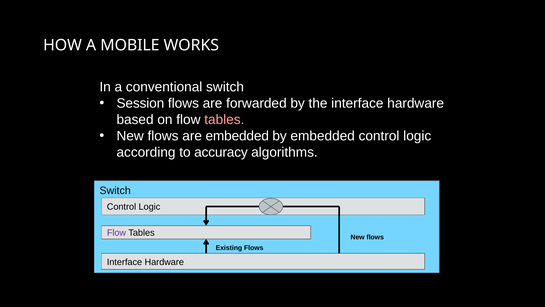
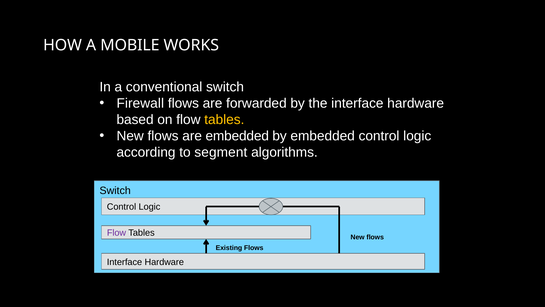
Session: Session -> Firewall (140, 103)
tables colour: pink -> yellow (224, 119)
accuracy: accuracy -> segment (221, 152)
